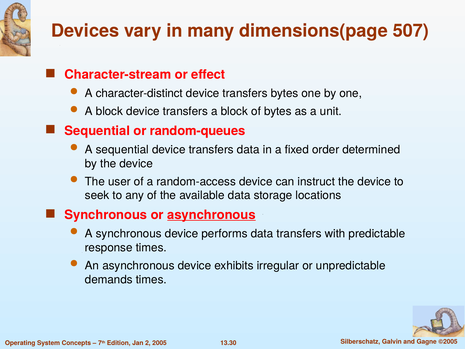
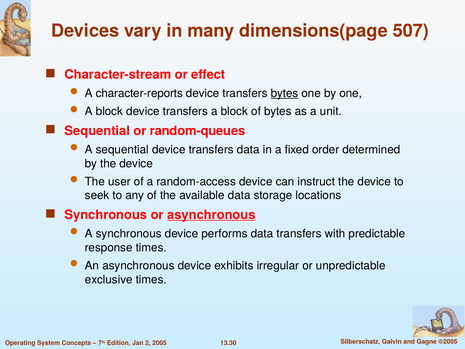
character-distinct: character-distinct -> character-reports (139, 93)
bytes underline: none -> present (285, 93)
demands: demands -> exclusive (109, 279)
